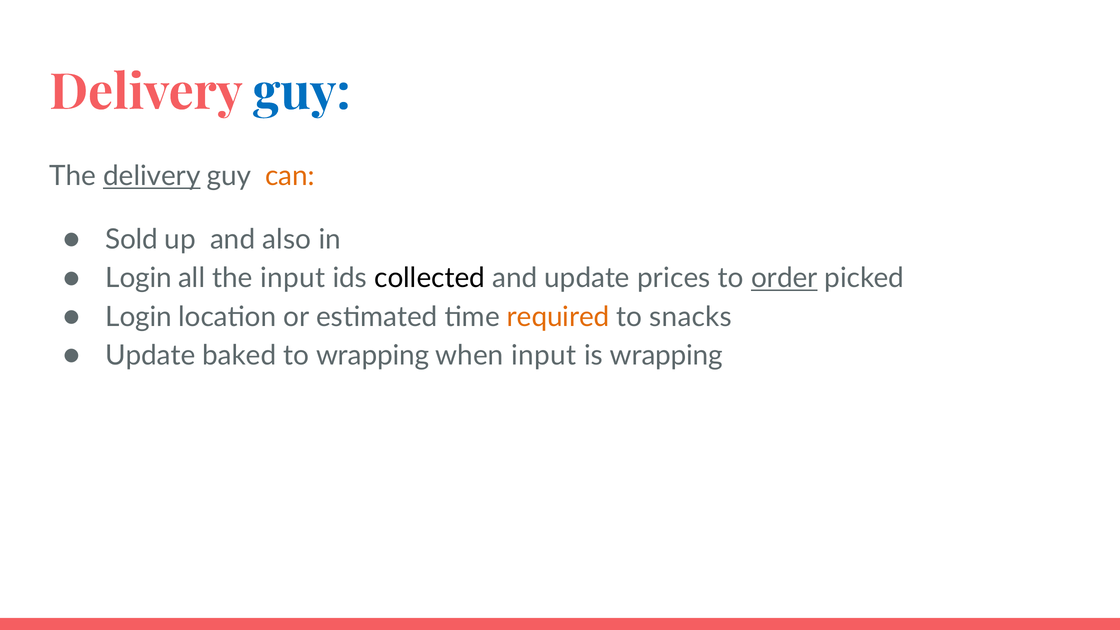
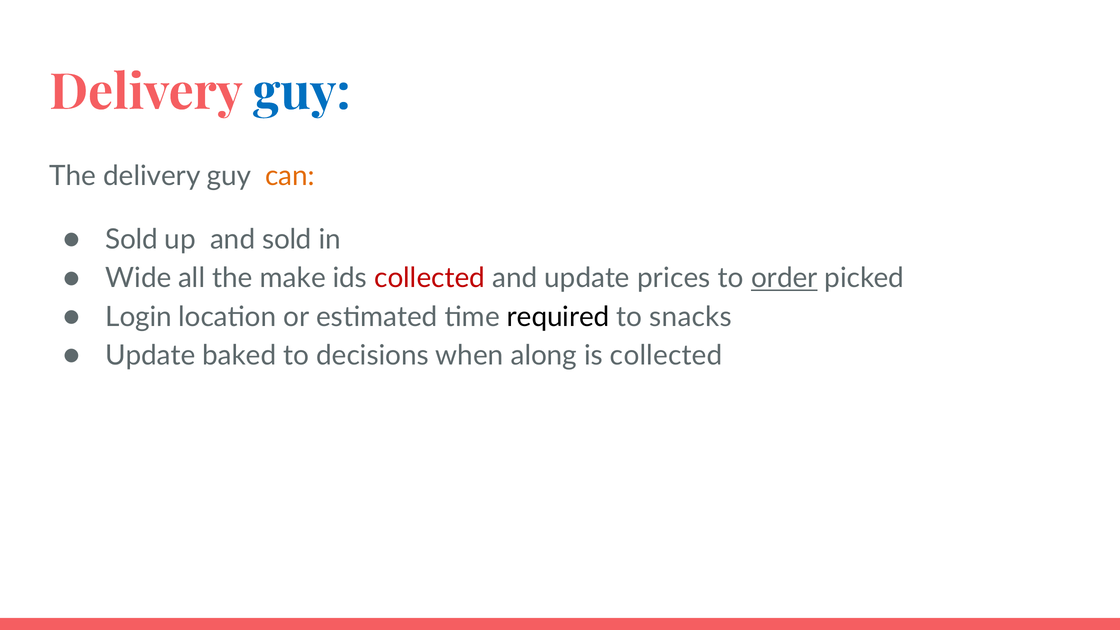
delivery underline: present -> none (152, 176)
and also: also -> sold (287, 240)
Login: Login -> Wide (138, 278)
the input: input -> make (293, 278)
collected colour: black -> red (430, 278)
required colour: orange -> black (558, 317)
to wrapping: wrapping -> decisions (373, 356)
when input: input -> along (544, 356)
is wrapping: wrapping -> collected (666, 356)
